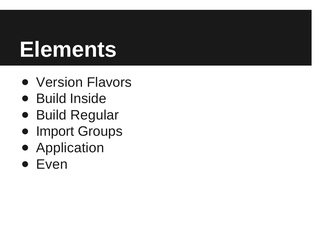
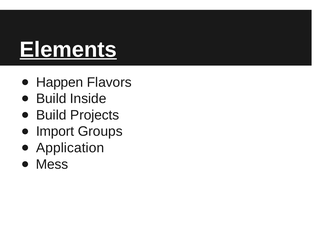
Elements underline: none -> present (68, 50)
Version: Version -> Happen (60, 82)
Regular: Regular -> Projects (95, 115)
Even: Even -> Mess (52, 164)
